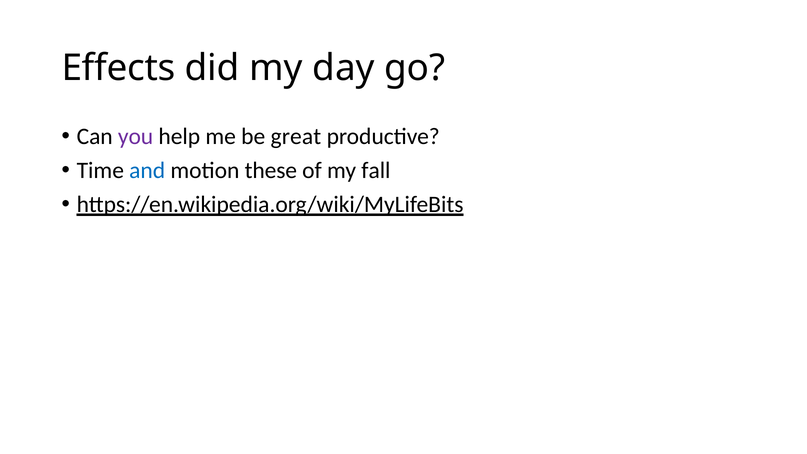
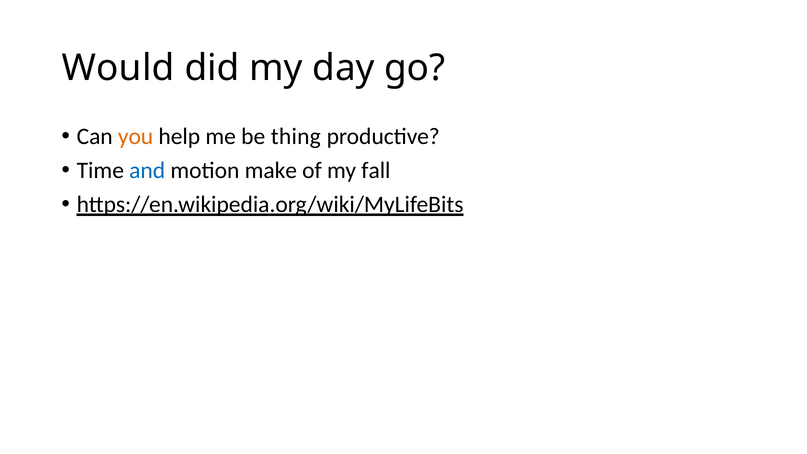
Effects: Effects -> Would (118, 68)
you colour: purple -> orange (136, 136)
great: great -> thing (296, 136)
these: these -> make (271, 170)
